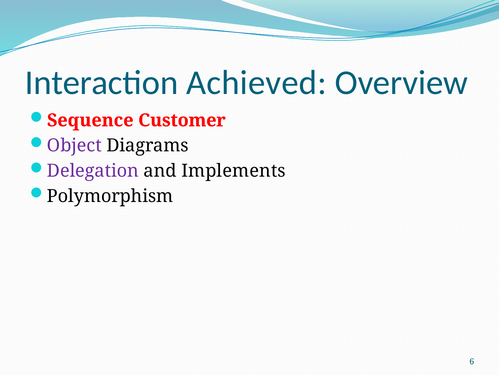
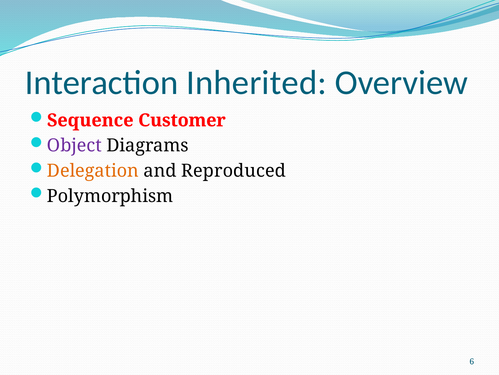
Achieved: Achieved -> Inherited (256, 82)
Delegation colour: purple -> orange (93, 171)
Implements: Implements -> Reproduced (234, 171)
